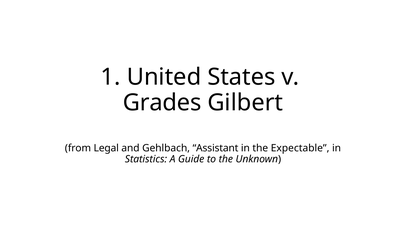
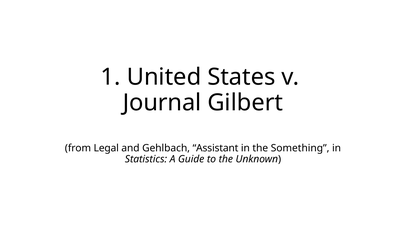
Grades: Grades -> Journal (162, 103)
Expectable: Expectable -> Something (300, 148)
